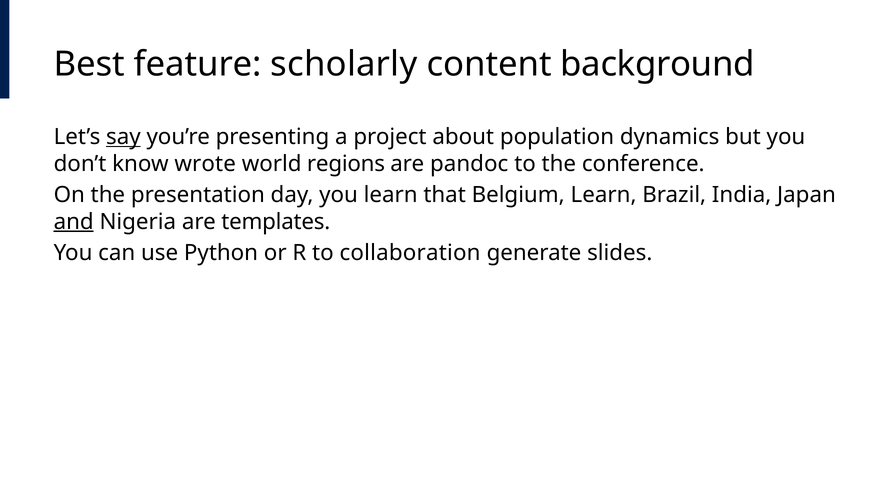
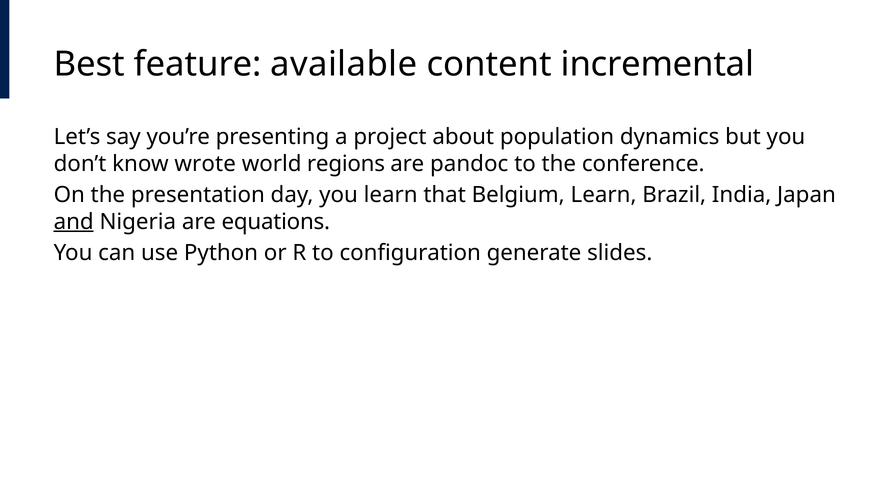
scholarly: scholarly -> available (344, 64)
background: background -> incremental (657, 64)
say underline: present -> none (123, 137)
templates: templates -> equations (276, 222)
collaboration: collaboration -> configuration (410, 253)
